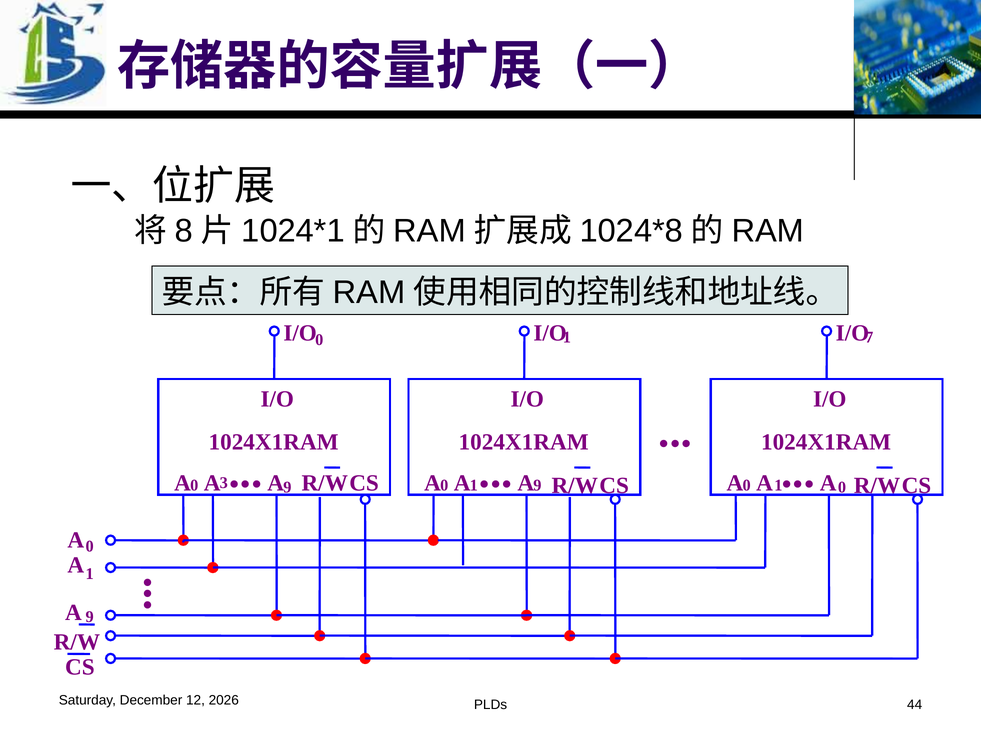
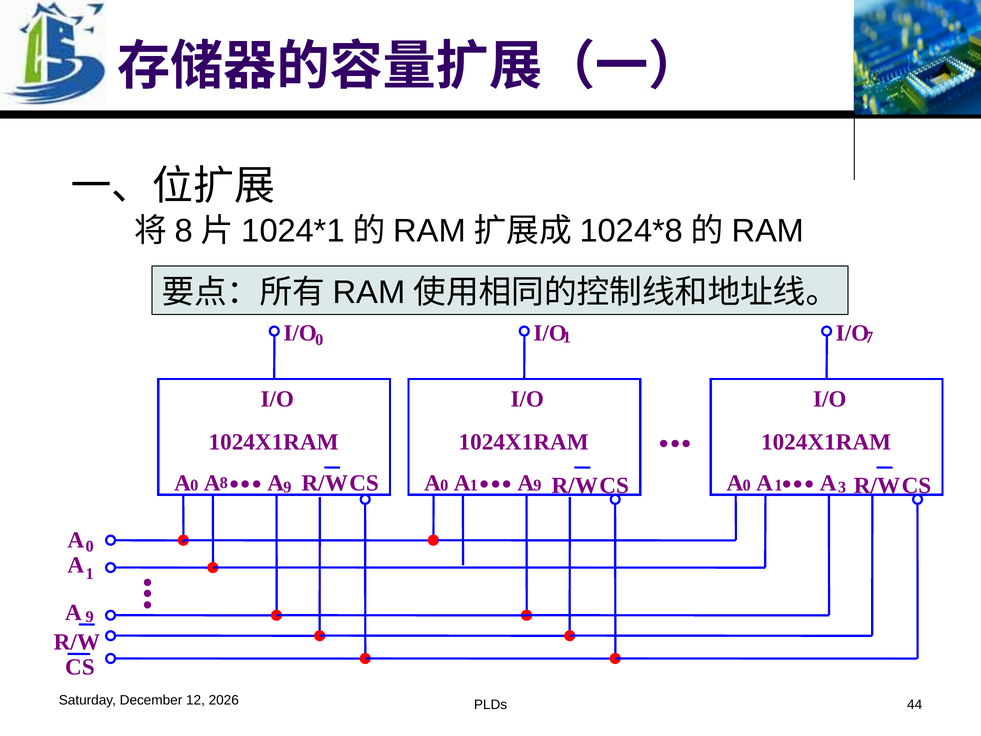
3: 3 -> 8 (224, 483)
1 0: 0 -> 3 (842, 487)
